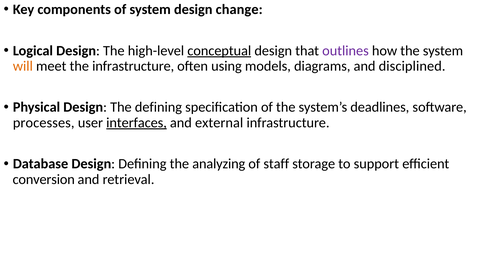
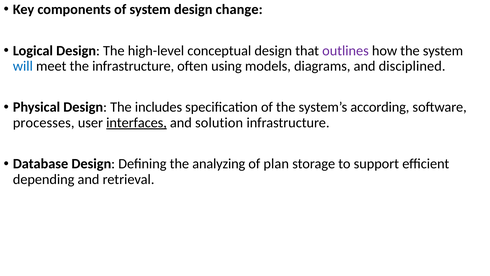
conceptual underline: present -> none (219, 51)
will colour: orange -> blue (23, 66)
The defining: defining -> includes (159, 107)
deadlines: deadlines -> according (380, 107)
external: external -> solution (219, 123)
staff: staff -> plan (276, 164)
conversion: conversion -> depending (44, 179)
